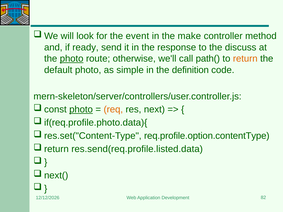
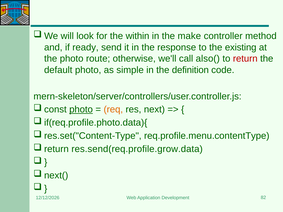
event: event -> within (138, 36)
discuss: discuss -> existing (241, 47)
photo underline: present -> none (72, 59)
path(: path( -> also( (208, 59)
return colour: orange -> red (245, 59)
req.profile.option.contentType: req.profile.option.contentType -> req.profile.menu.contentType (207, 136)
res.send(req.profile.listed.data: res.send(req.profile.listed.data -> res.send(req.profile.grow.data (137, 149)
